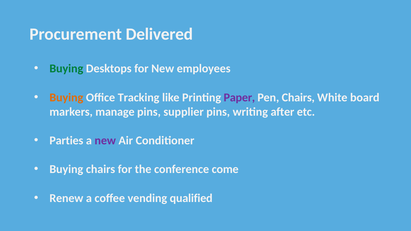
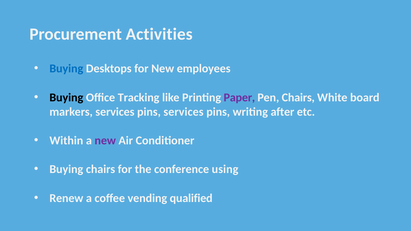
Delivered: Delivered -> Activities (159, 34)
Buying colour: green -> blue (66, 69)
Buying colour: orange -> black (66, 97)
markers manage: manage -> services (115, 112)
pins supplier: supplier -> services (184, 112)
Parties: Parties -> Within (66, 141)
come: come -> using (225, 169)
